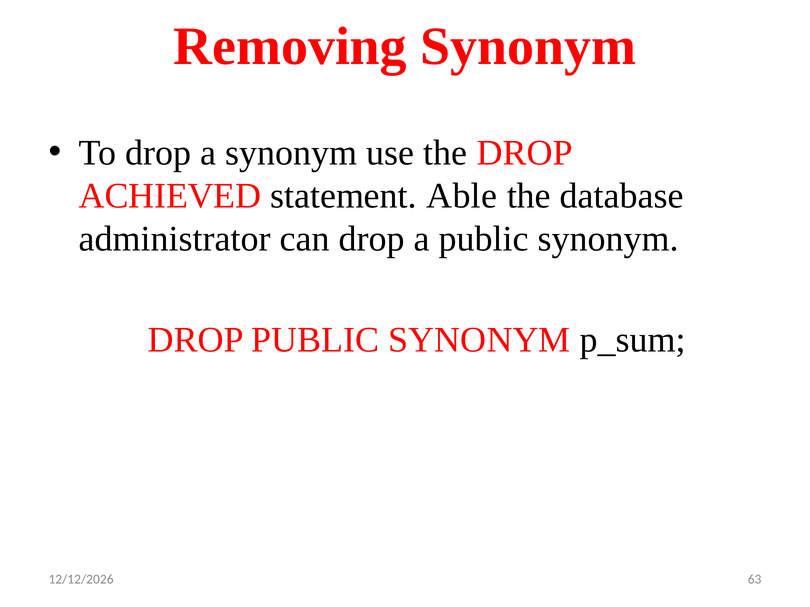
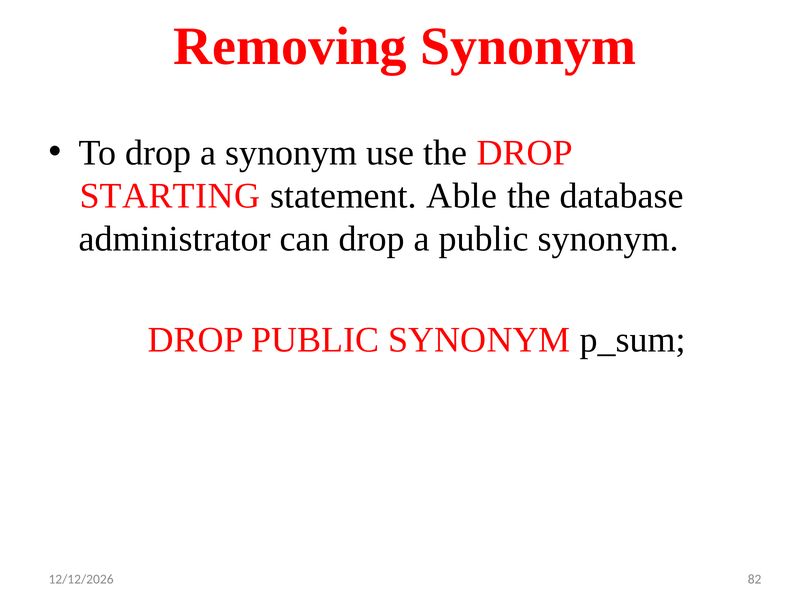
ACHIEVED: ACHIEVED -> STARTING (170, 196)
63: 63 -> 82 (755, 580)
